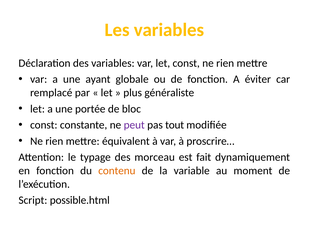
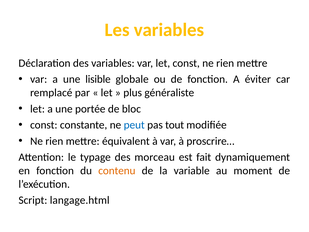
ayant: ayant -> lisible (98, 79)
peut colour: purple -> blue (134, 125)
possible.html: possible.html -> langage.html (80, 200)
